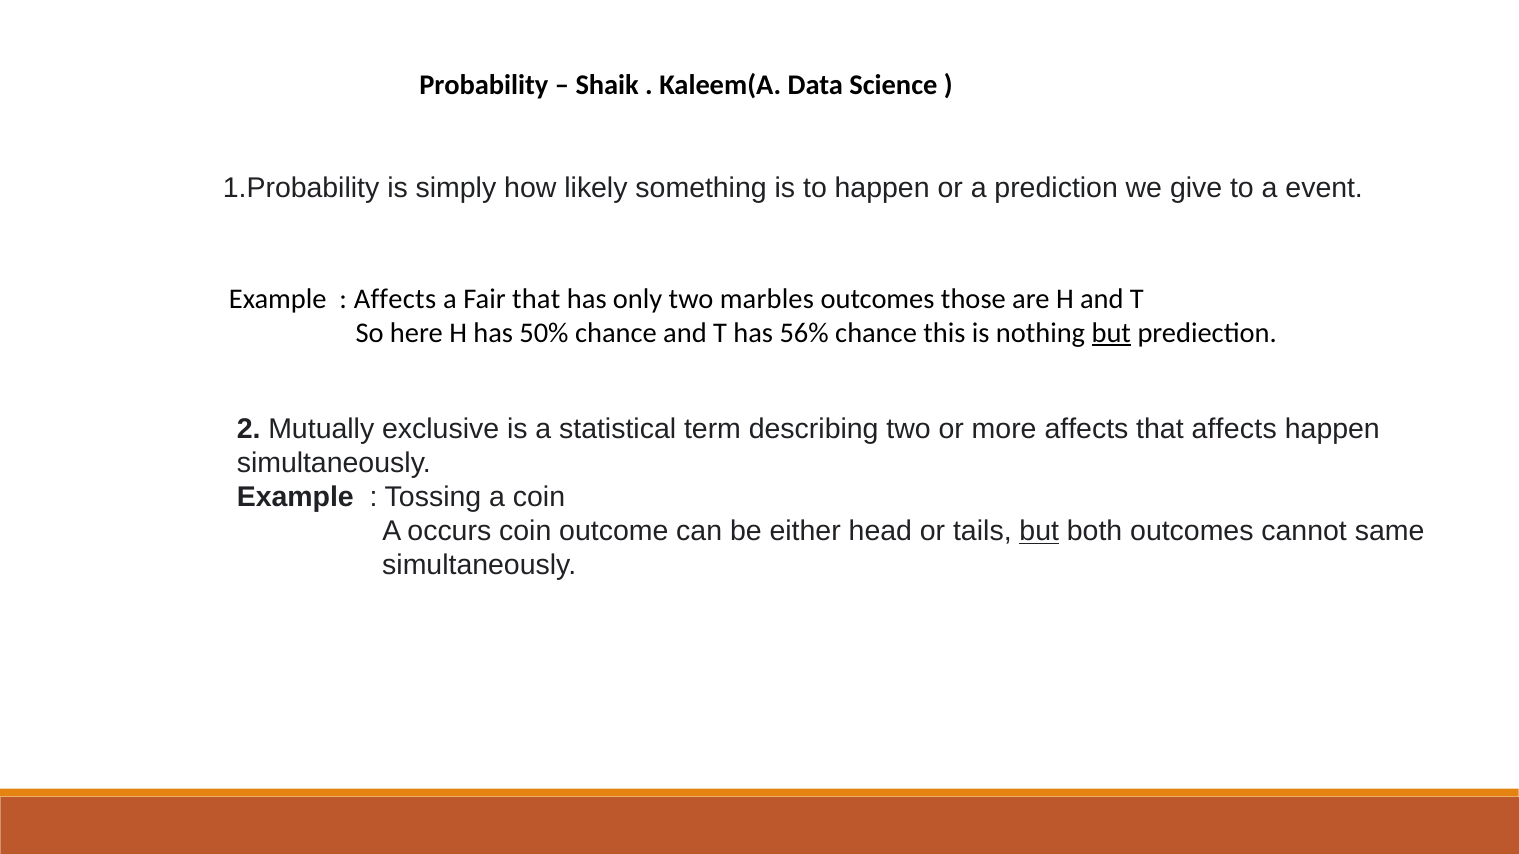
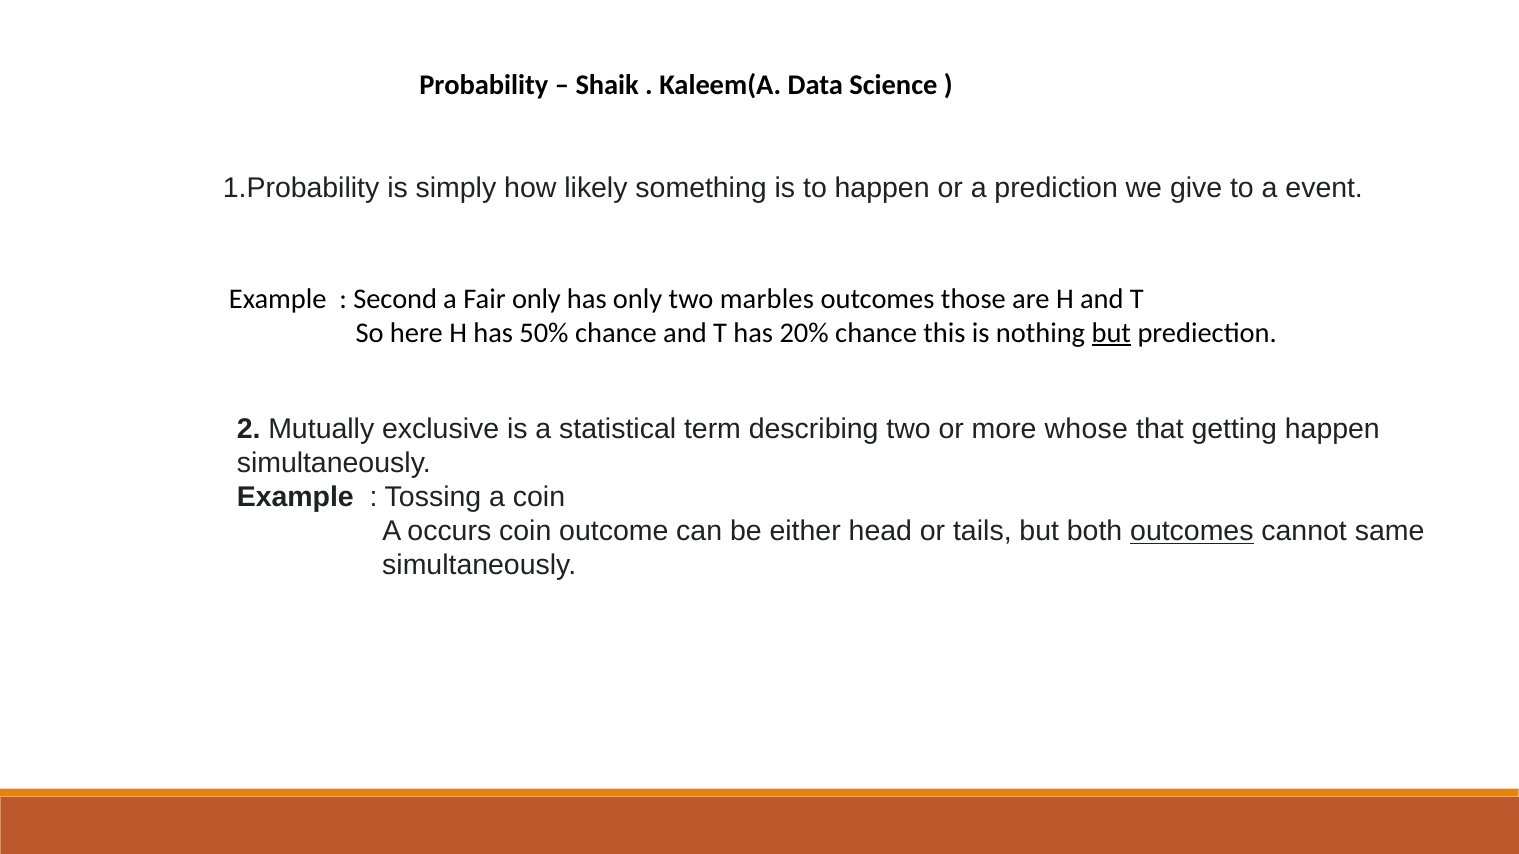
Affects: Affects -> Second (395, 299)
Fair that: that -> only (536, 299)
56%: 56% -> 20% (804, 333)
more affects: affects -> whose (1086, 429)
that affects: affects -> getting (1234, 429)
but underline: present -> none (1039, 531)
outcomes underline: none -> present (1192, 531)
